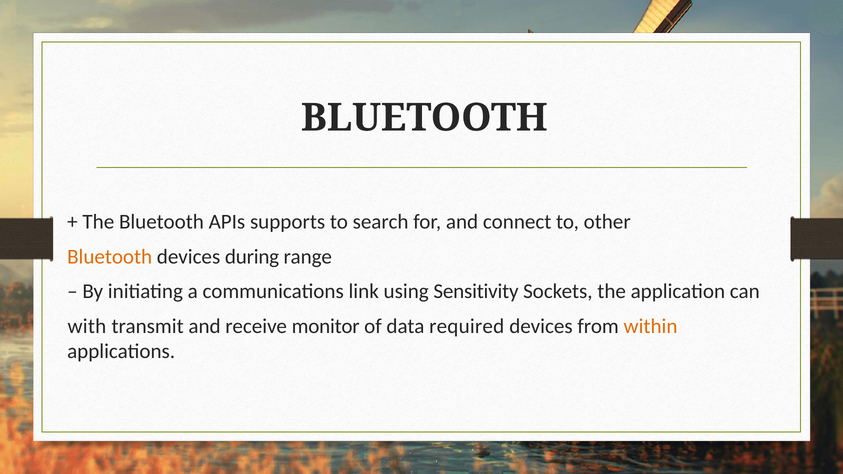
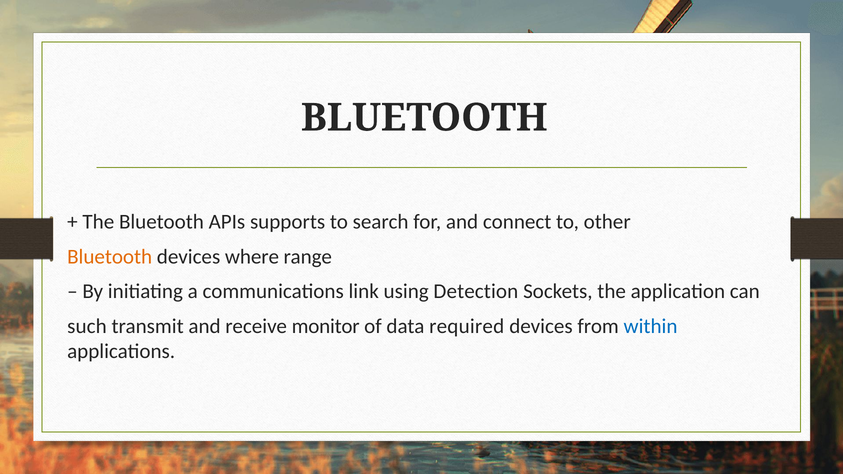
during: during -> where (252, 257)
Sensitivity: Sensitivity -> Detection (476, 292)
with: with -> such (87, 326)
within colour: orange -> blue (651, 326)
